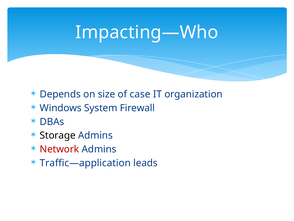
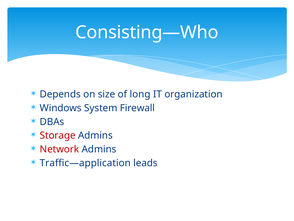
Impacting—Who: Impacting—Who -> Consisting—Who (147, 32)
case: case -> long (140, 94)
Storage colour: black -> red (58, 135)
